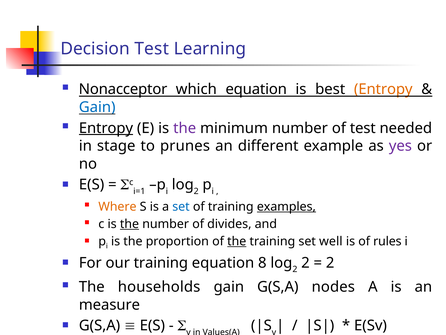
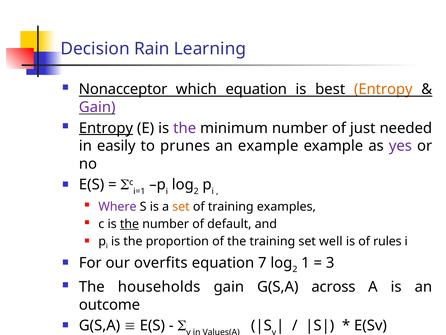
Decision Test: Test -> Rain (152, 49)
Gain colour: blue -> purple (97, 107)
of test: test -> just (363, 128)
stage: stage -> easily (116, 146)
an different: different -> example (268, 146)
Where colour: orange -> purple (117, 206)
set colour: blue -> orange (181, 206)
examples underline: present -> none (286, 206)
divides: divides -> default (229, 224)
the underline: present -> none (237, 241)
our training: training -> overfits (161, 262)
8: 8 -> 7 (262, 262)
2: 2 -> 1 (305, 262)
2: 2 -> 3 (330, 262)
nodes: nodes -> across (333, 287)
measure: measure -> outcome (109, 304)
